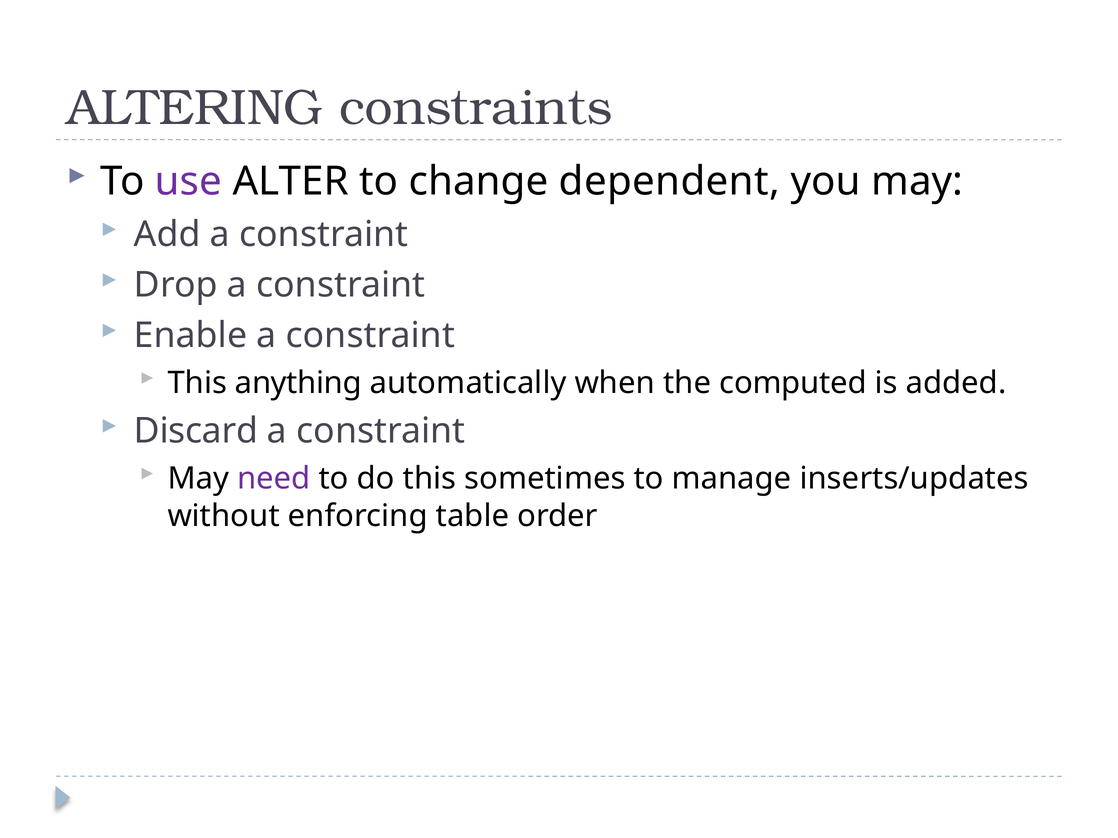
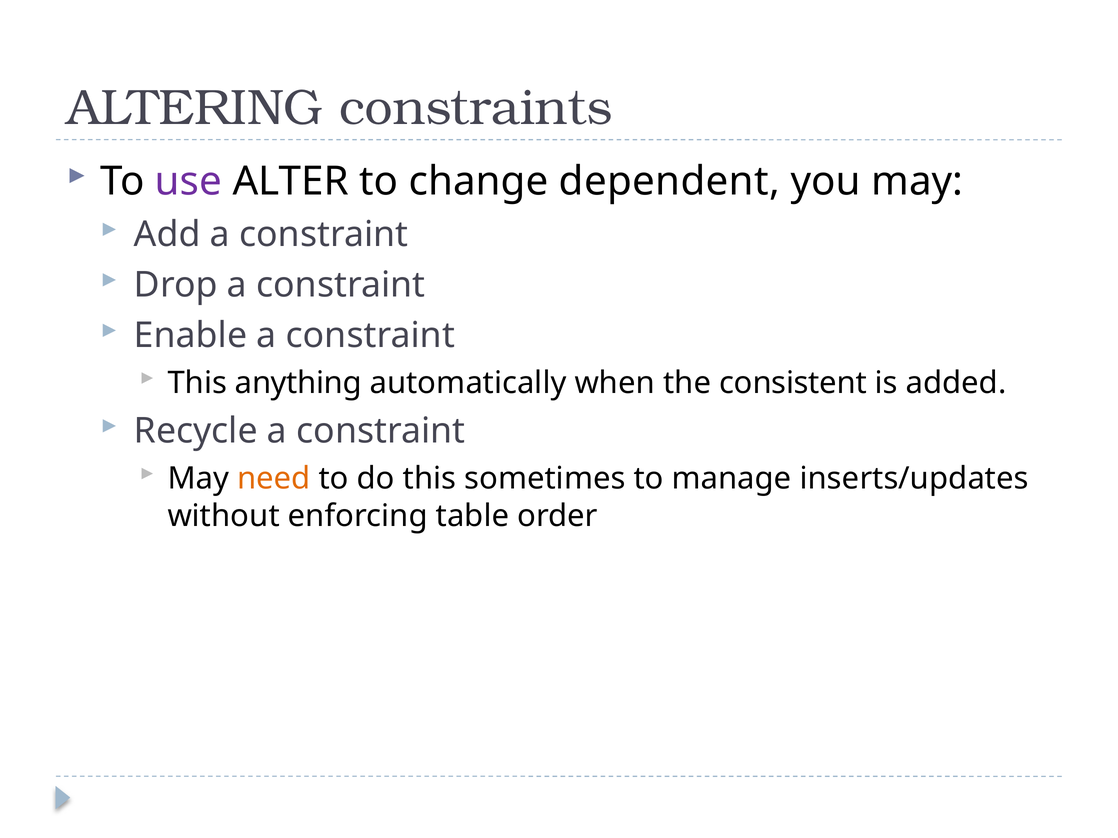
computed: computed -> consistent (793, 383)
Discard: Discard -> Recycle (196, 431)
need colour: purple -> orange (274, 479)
